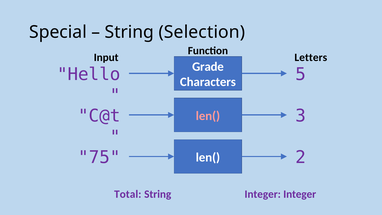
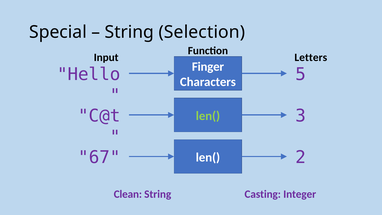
Grade: Grade -> Finger (208, 67)
len( colour: pink -> light green (208, 116)
75: 75 -> 67 (99, 157)
Total: Total -> Clean (128, 194)
String Integer: Integer -> Casting (263, 194)
